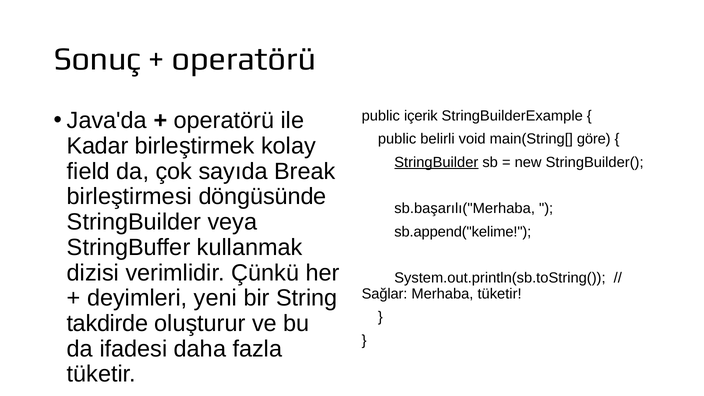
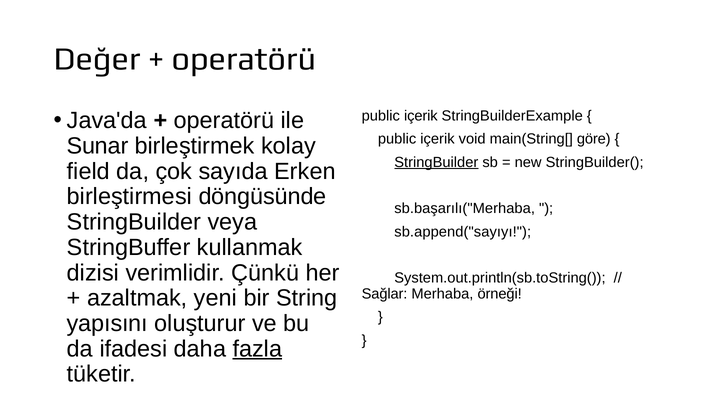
Sonuç: Sonuç -> Değer (97, 59)
belirli: belirli -> içerik (437, 139)
Kadar: Kadar -> Sunar (98, 146)
Break: Break -> Erken (305, 171)
sb.append("kelime: sb.append("kelime -> sb.append("sayıyı (463, 232)
Merhaba tüketir: tüketir -> örneği (500, 294)
deyimleri: deyimleri -> azaltmak (137, 298)
takdirde: takdirde -> yapısını (107, 323)
fazla underline: none -> present (257, 349)
